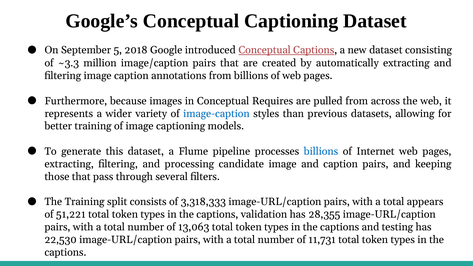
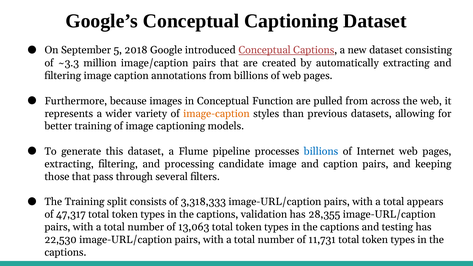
Requires: Requires -> Function (273, 101)
image-caption colour: blue -> orange (216, 114)
51,221: 51,221 -> 47,317 (71, 214)
